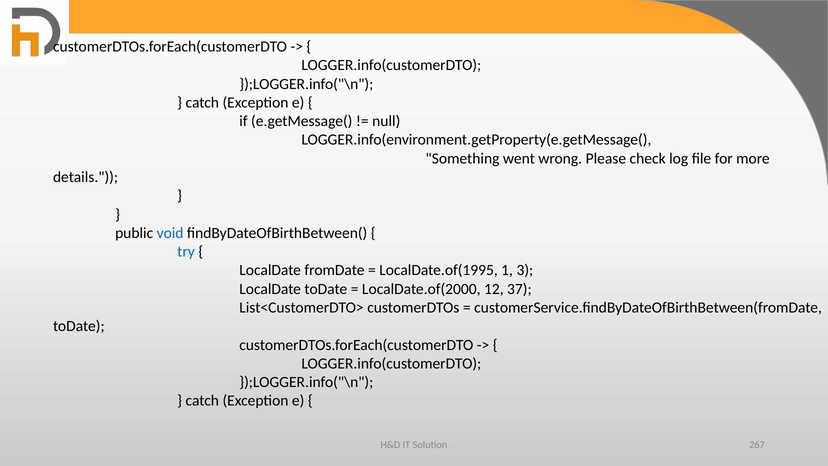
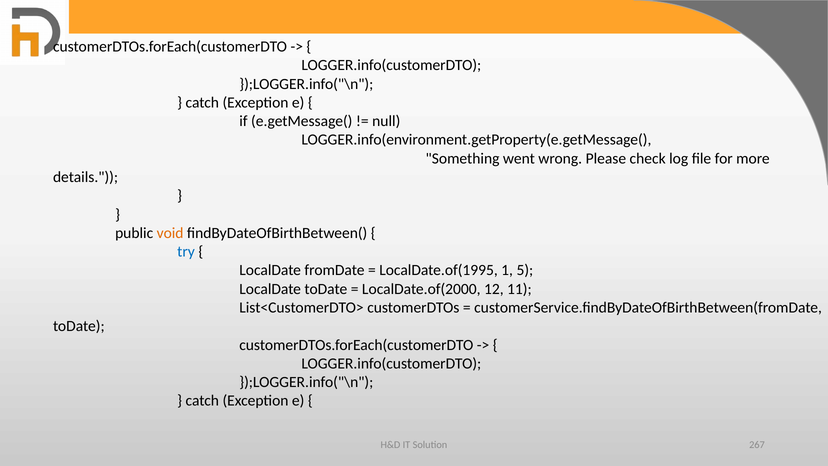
void colour: blue -> orange (170, 233)
3: 3 -> 5 (525, 270)
37: 37 -> 11 (519, 289)
